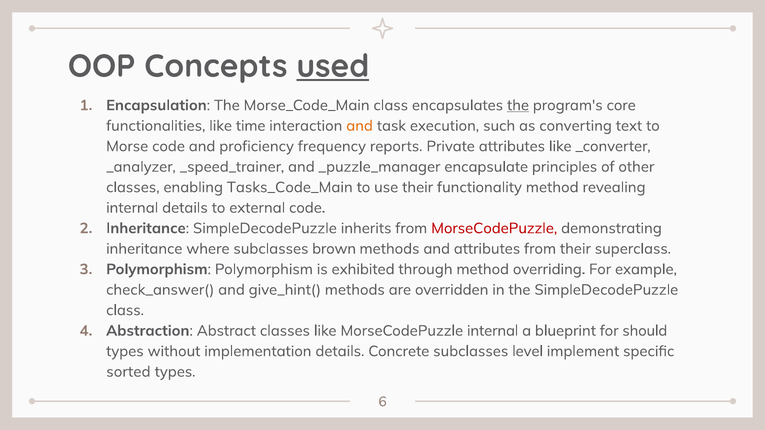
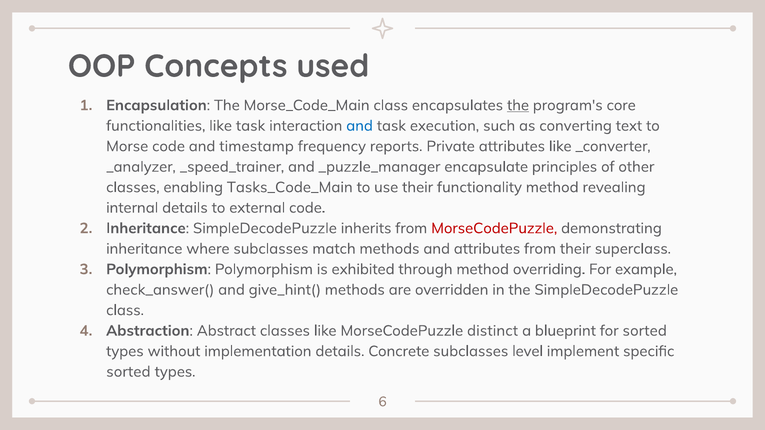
used underline: present -> none (333, 66)
like time: time -> task (251, 126)
and colour: orange -> blue (360, 126)
proficiency: proficiency -> timestamp (257, 146)
brown: brown -> match (334, 249)
MorseCodePuzzle internal: internal -> distinct (493, 331)
for should: should -> sorted (645, 331)
